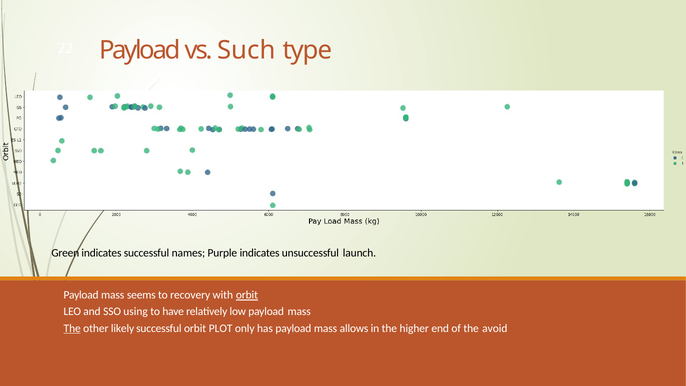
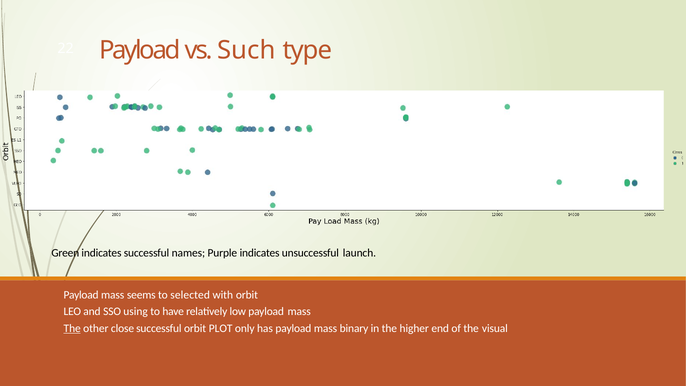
recovery: recovery -> selected (190, 295)
orbit underline: present -> none (247, 295)
likely: likely -> close (123, 328)
allows: allows -> binary (354, 328)
avoid: avoid -> visual (495, 328)
